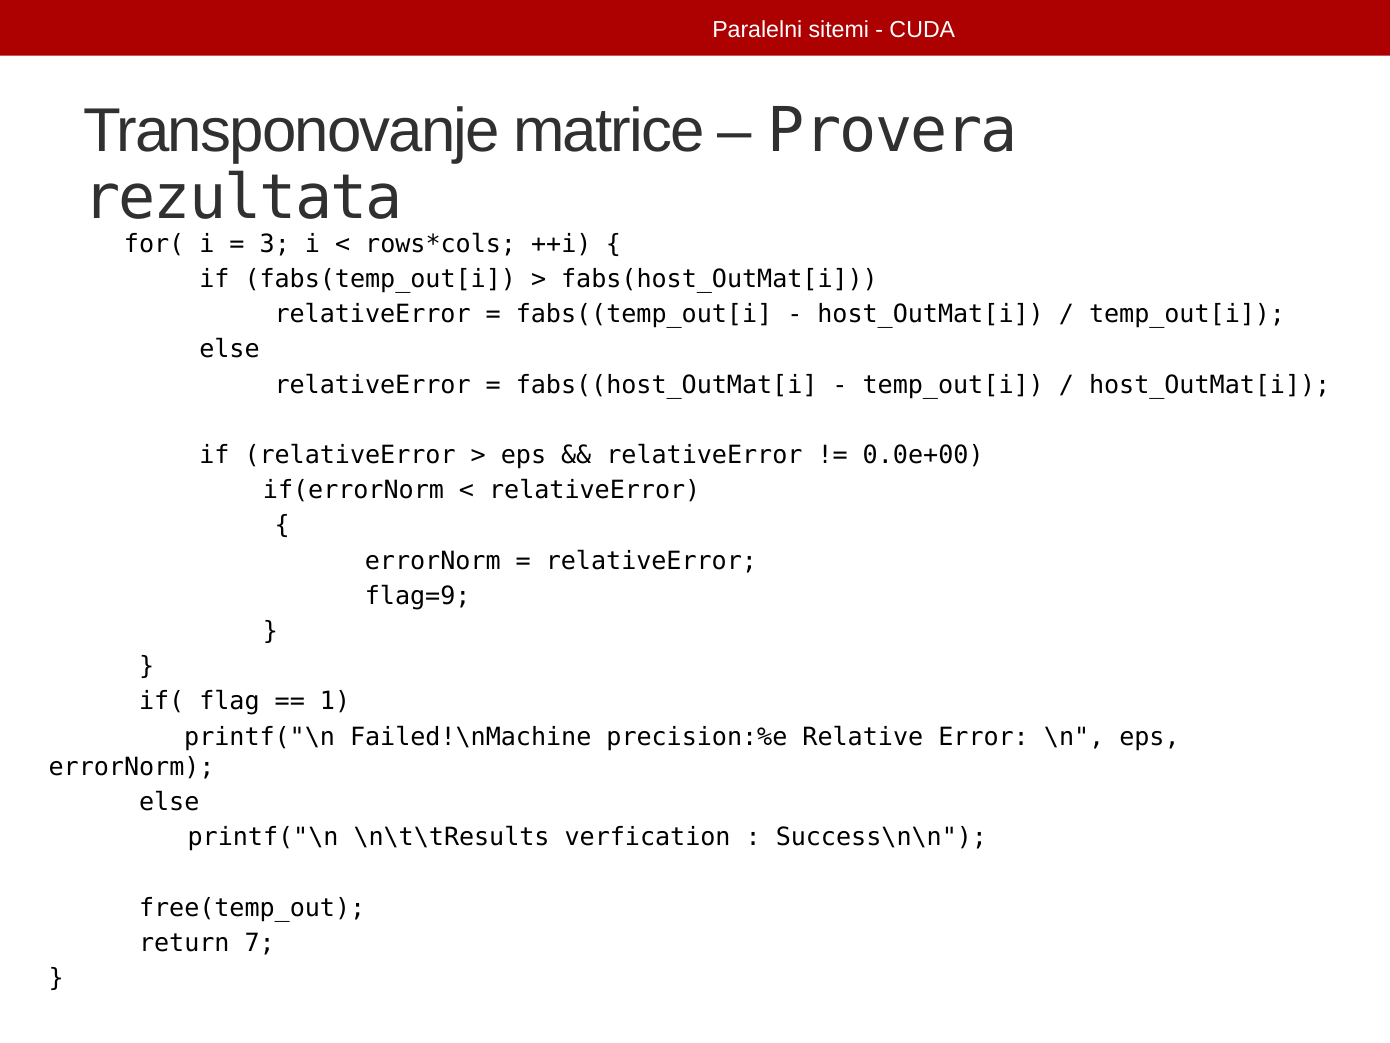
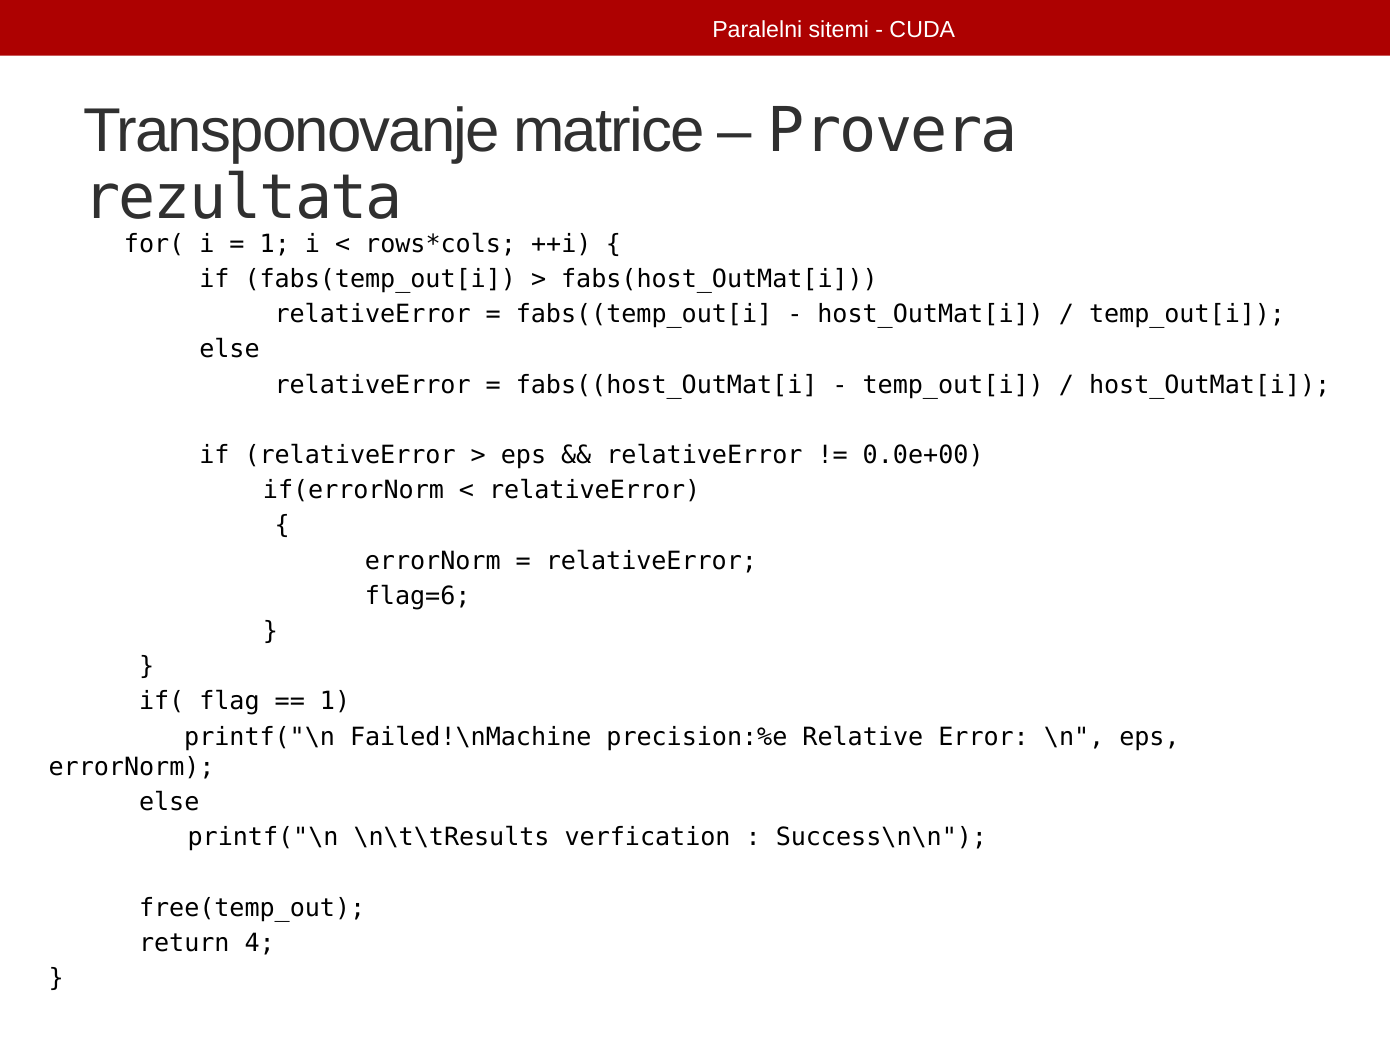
3: 3 -> 1 (275, 244)
flag=9: flag=9 -> flag=6 (418, 596)
7: 7 -> 4 (260, 943)
